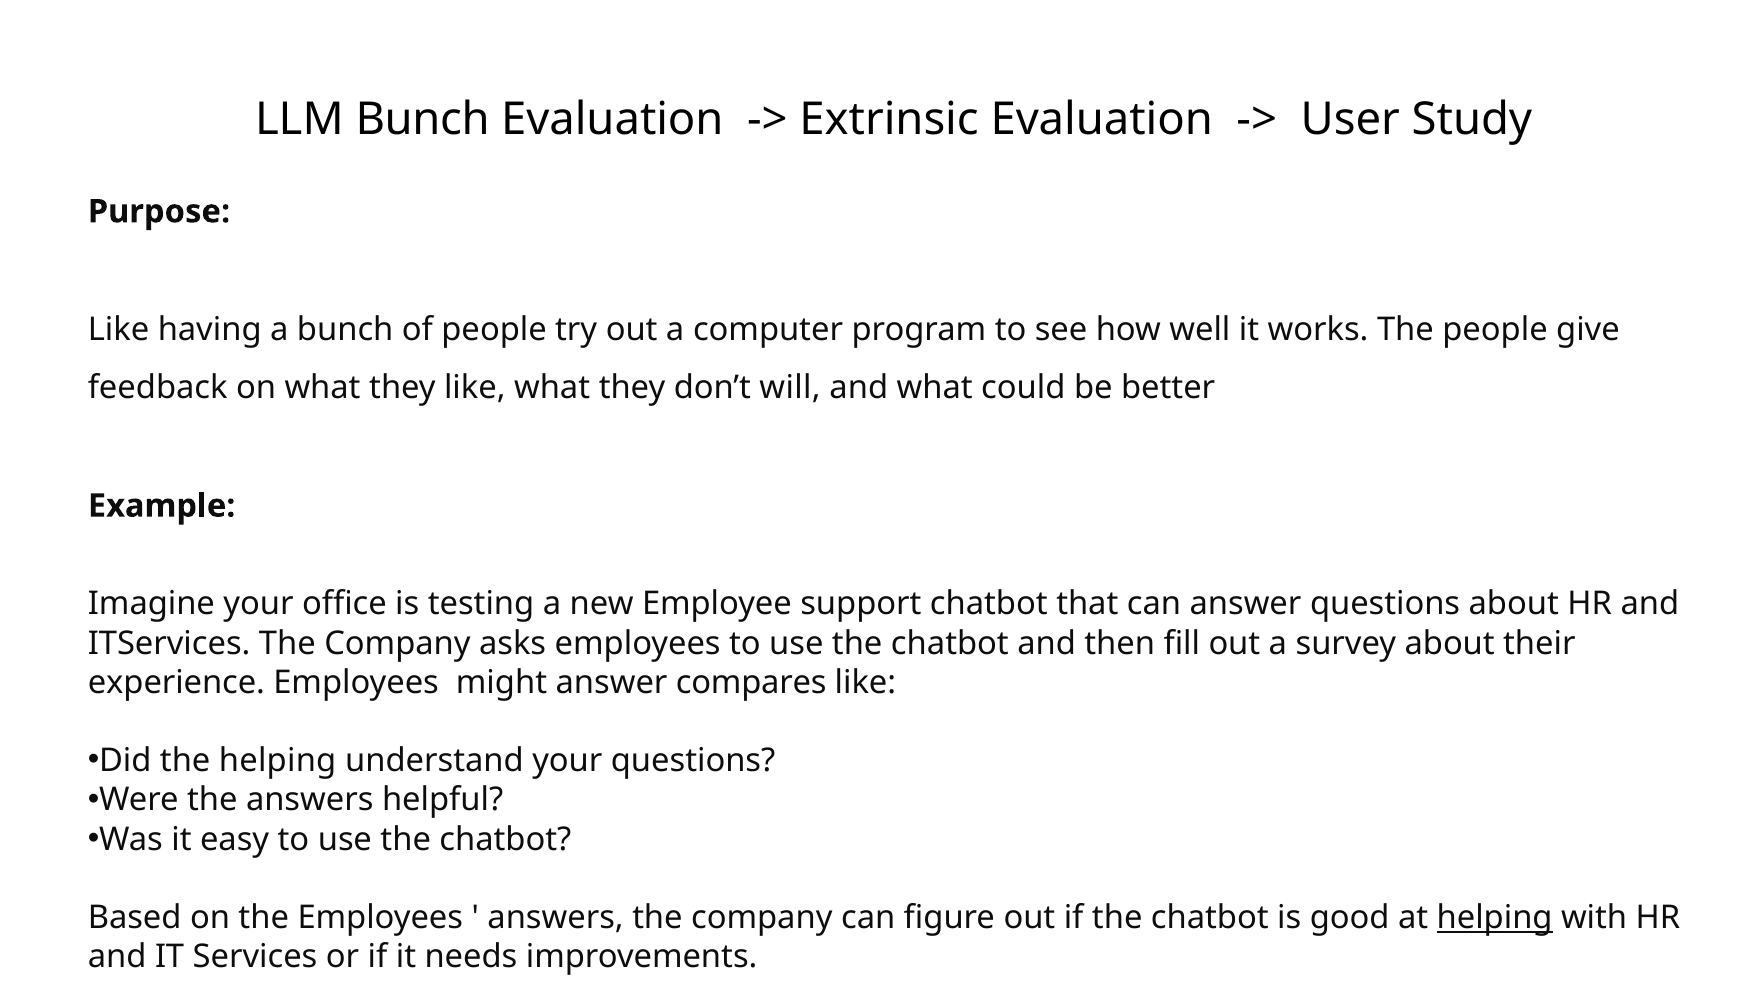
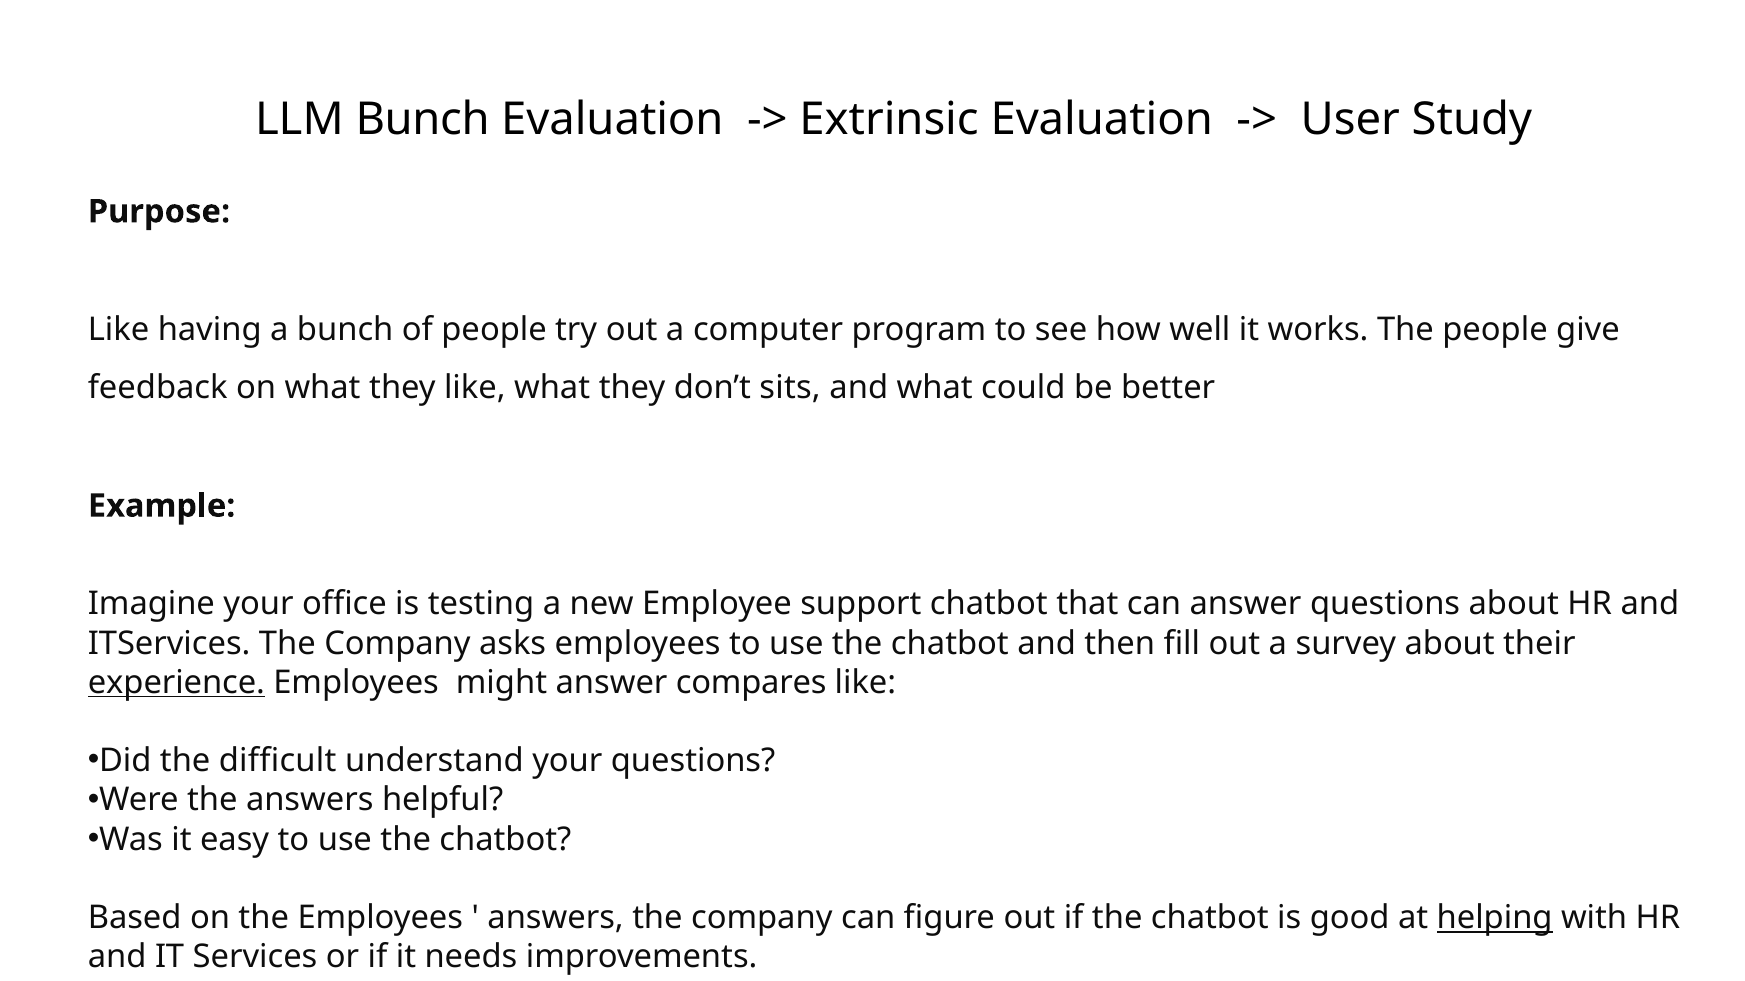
will: will -> sits (790, 388)
experience underline: none -> present (176, 683)
the helping: helping -> difficult (278, 761)
